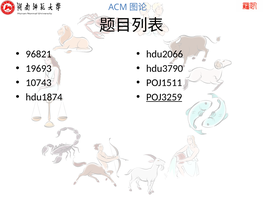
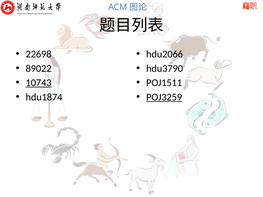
96821: 96821 -> 22698 (39, 54)
19693: 19693 -> 89022 (39, 69)
10743 underline: none -> present (39, 83)
